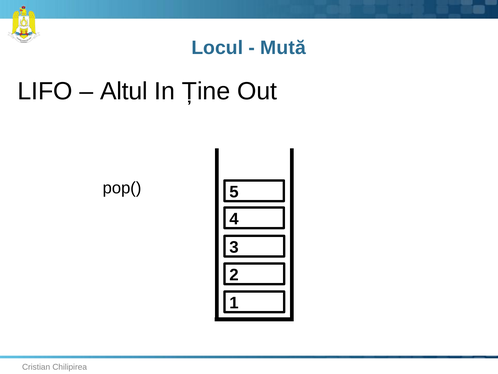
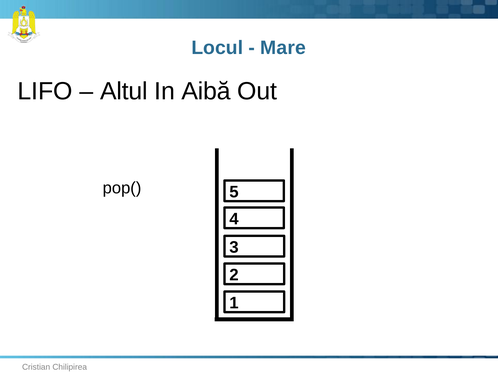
Mută: Mută -> Mare (283, 48)
Ține: Ține -> Aibă (206, 91)
